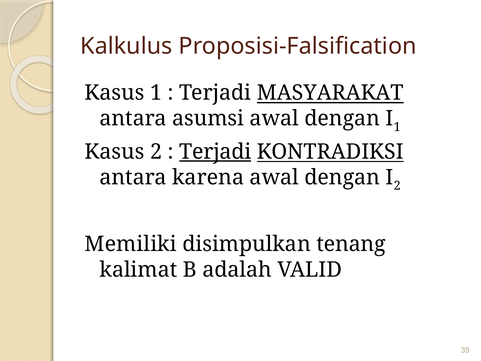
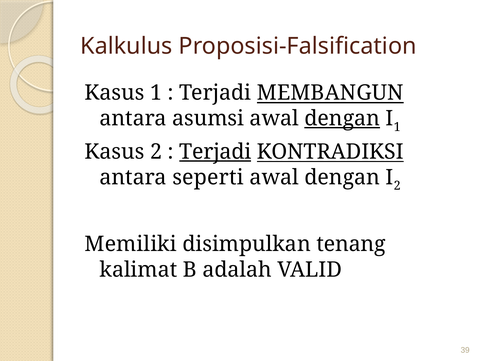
MASYARAKAT: MASYARAKAT -> MEMBANGUN (330, 93)
dengan underline: none -> present (342, 119)
karena: karena -> seperti (208, 177)
